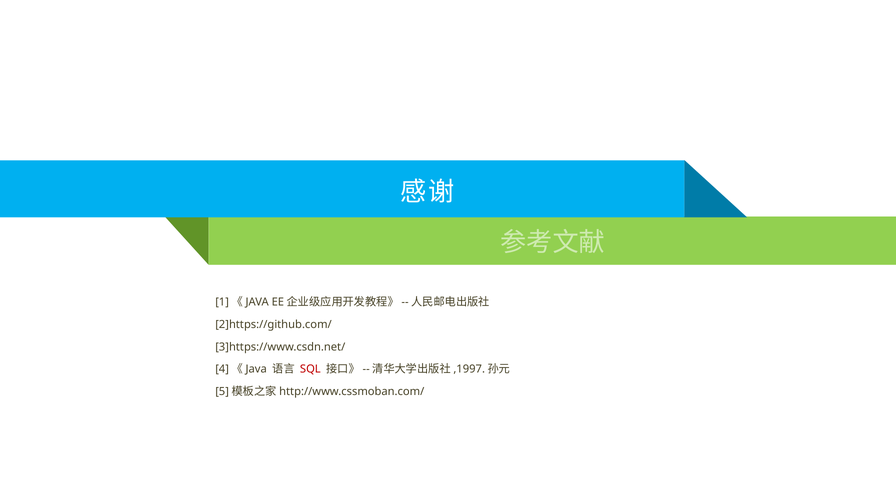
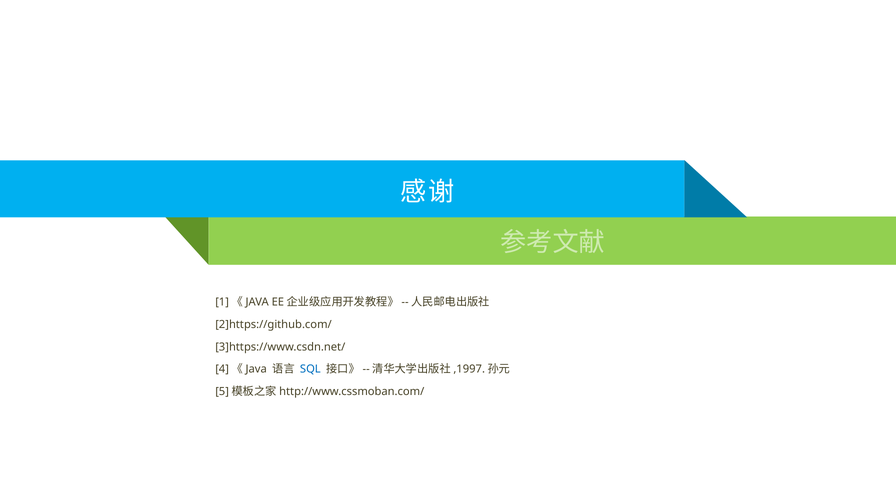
SQL colour: red -> blue (310, 369)
